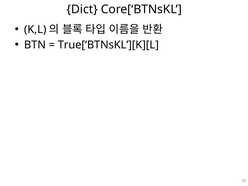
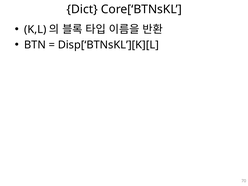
True[‘BTNsKL’][K][L: True[‘BTNsKL’][K][L -> Disp[‘BTNsKL’][K][L (108, 45)
